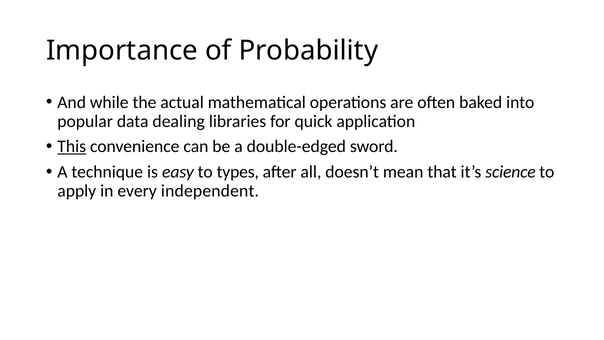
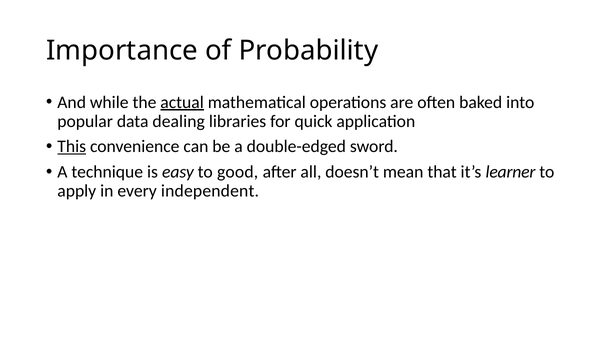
actual underline: none -> present (182, 102)
types: types -> good (238, 172)
science: science -> learner (511, 172)
